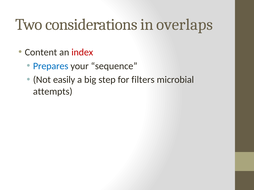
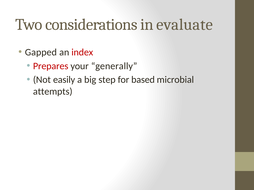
overlaps: overlaps -> evaluate (185, 25)
Content: Content -> Gapped (41, 52)
Prepares colour: blue -> red (51, 66)
sequence: sequence -> generally (114, 66)
filters: filters -> based (143, 80)
